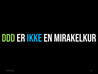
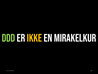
IKKE colour: light blue -> yellow (34, 38)
